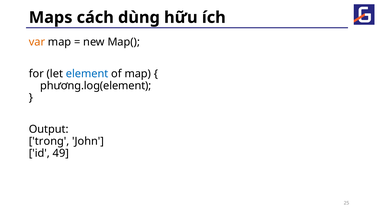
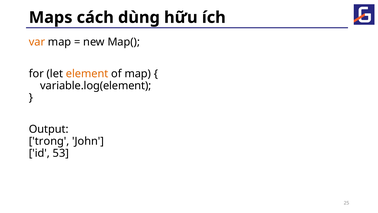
element colour: blue -> orange (87, 74)
phương.log(element: phương.log(element -> variable.log(element (96, 86)
49: 49 -> 53 (61, 153)
